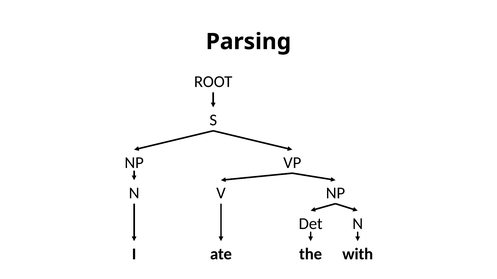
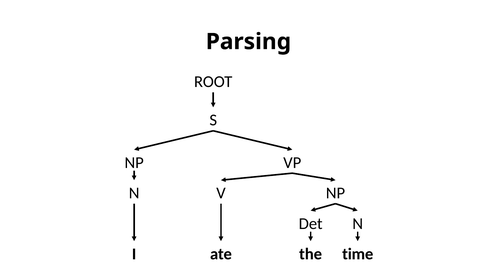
with: with -> time (358, 255)
